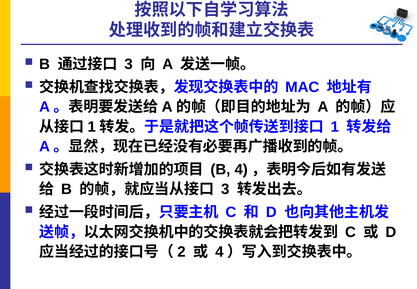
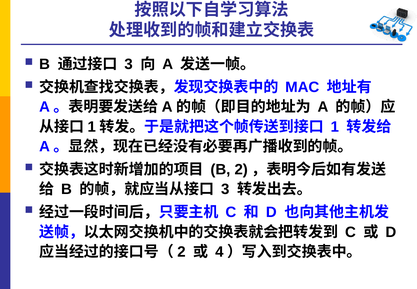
B 4: 4 -> 2 (241, 169)
